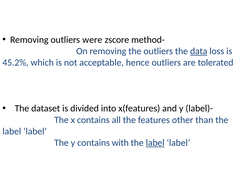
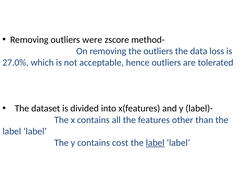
data underline: present -> none (199, 51)
45.2%: 45.2% -> 27.0% (15, 63)
with: with -> cost (120, 143)
